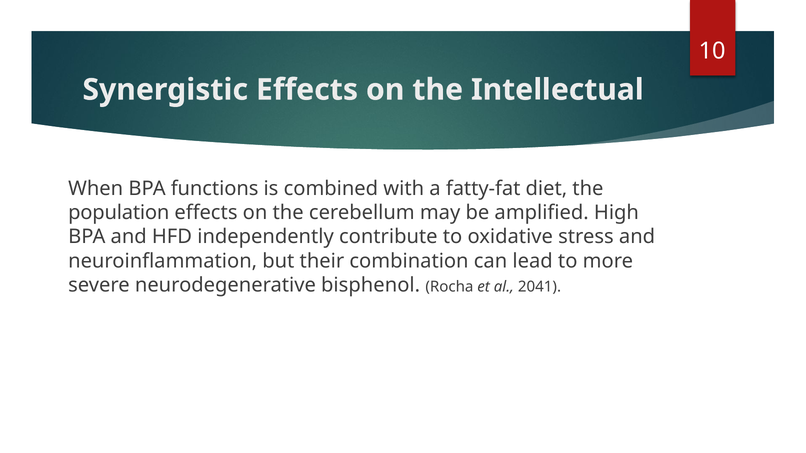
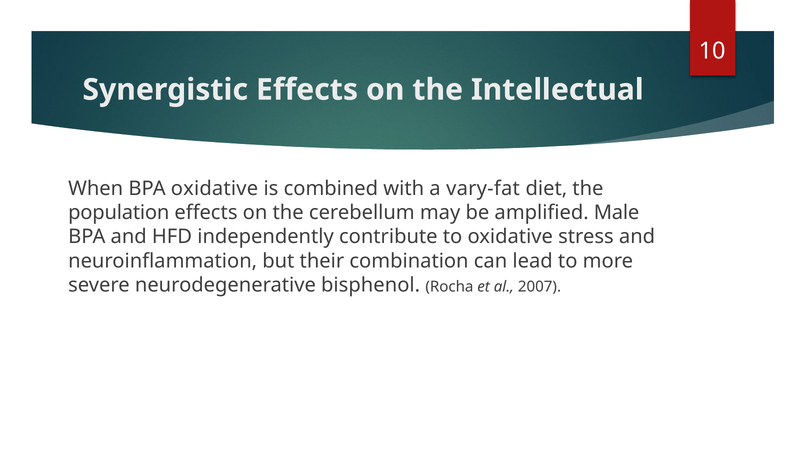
BPA functions: functions -> oxidative (214, 189)
fatty-fat: fatty-fat -> vary-fat (483, 189)
High: High -> Male (617, 213)
2041: 2041 -> 2007 (540, 287)
